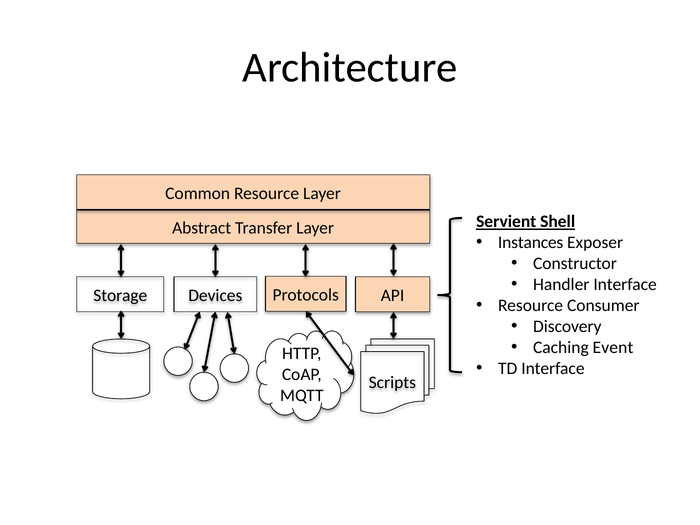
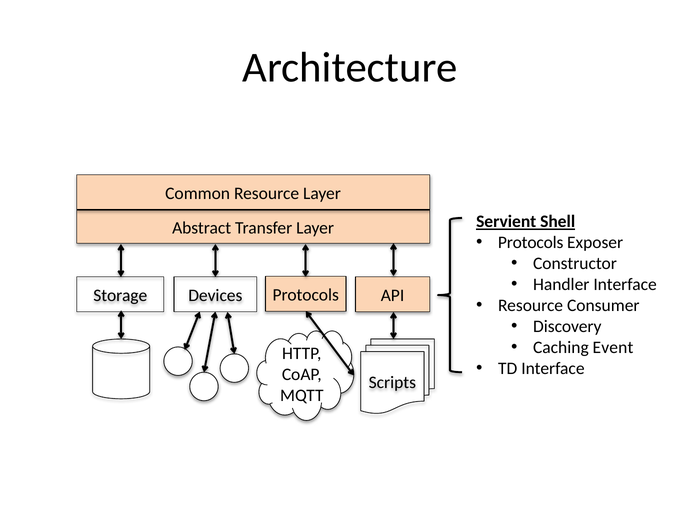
Instances: Instances -> Protocols (531, 243)
